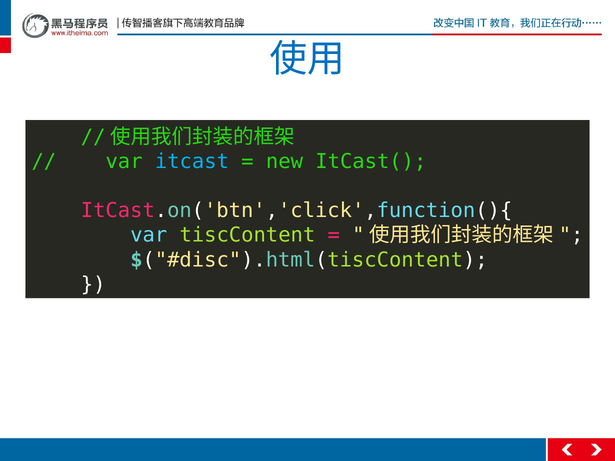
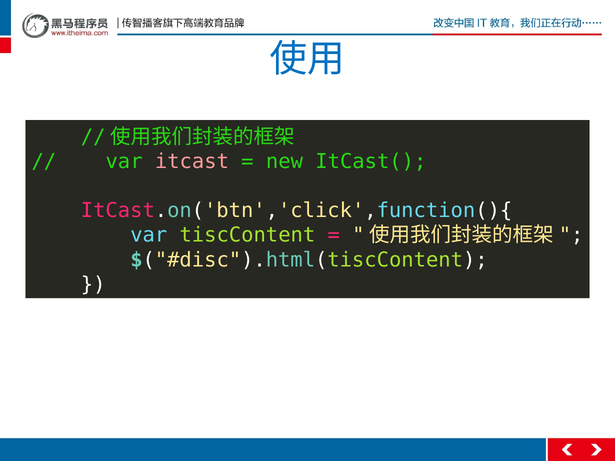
itcast colour: light blue -> pink (192, 161)
